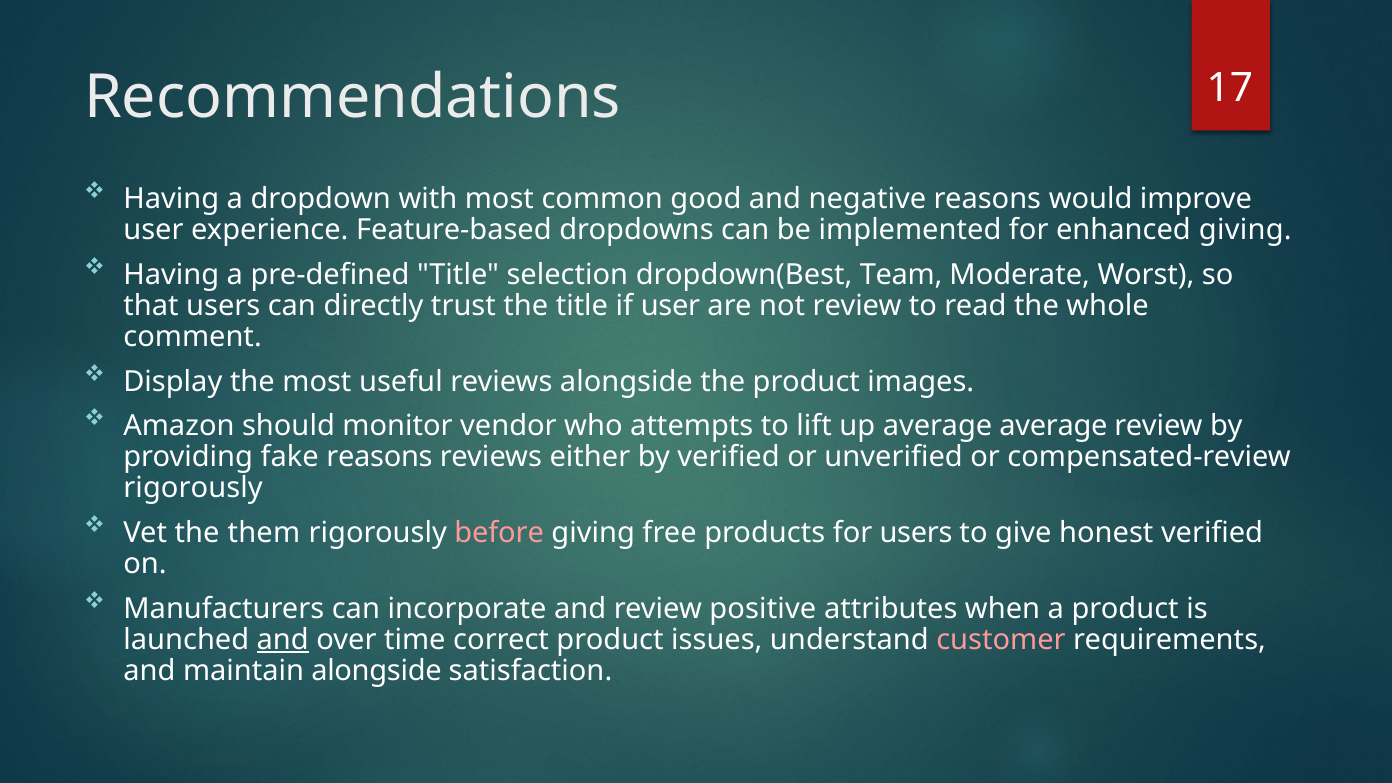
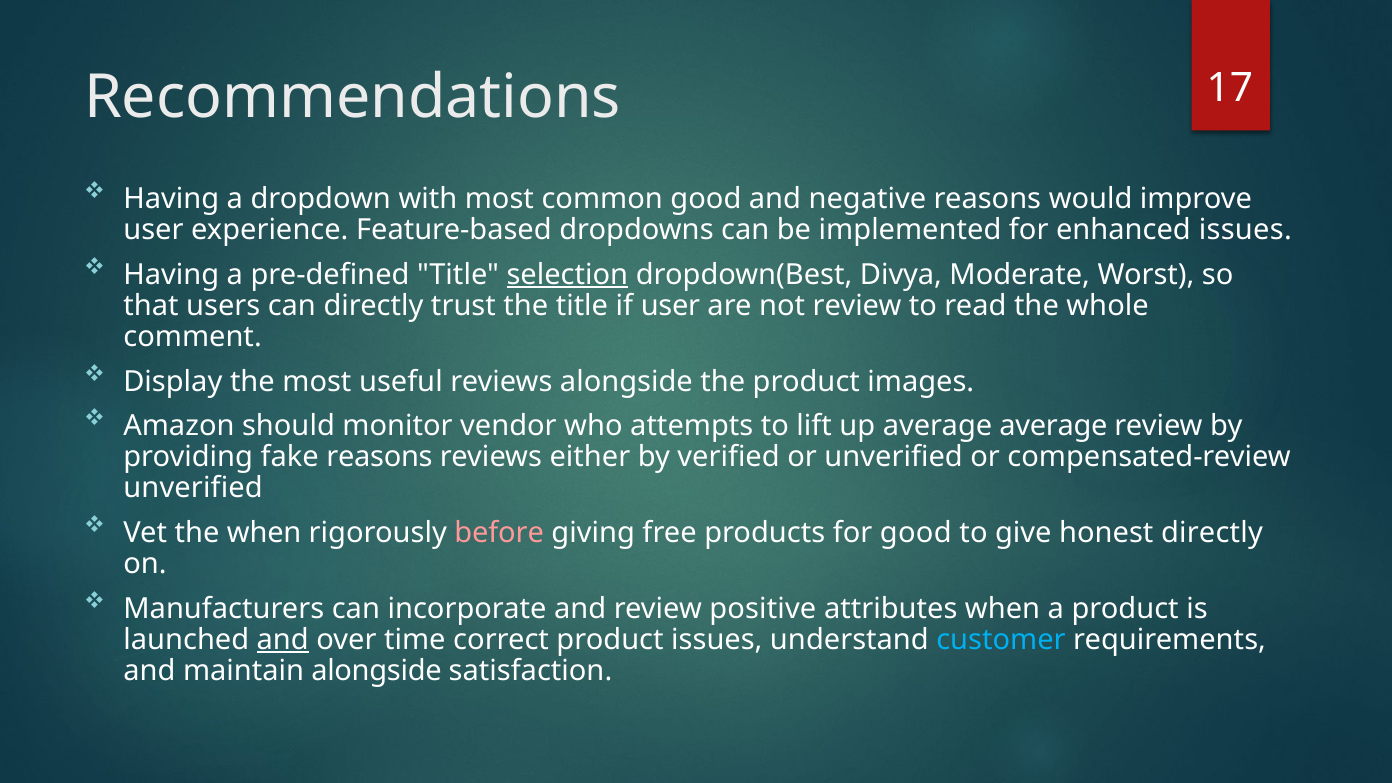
enhanced giving: giving -> issues (1245, 230)
selection underline: none -> present (567, 274)
Team: Team -> Divya (901, 274)
rigorously: rigorously -> unverified (193, 488)
the them: them -> when (264, 533)
for users: users -> good (916, 533)
honest verified: verified -> directly (1212, 533)
customer colour: pink -> light blue (1001, 640)
